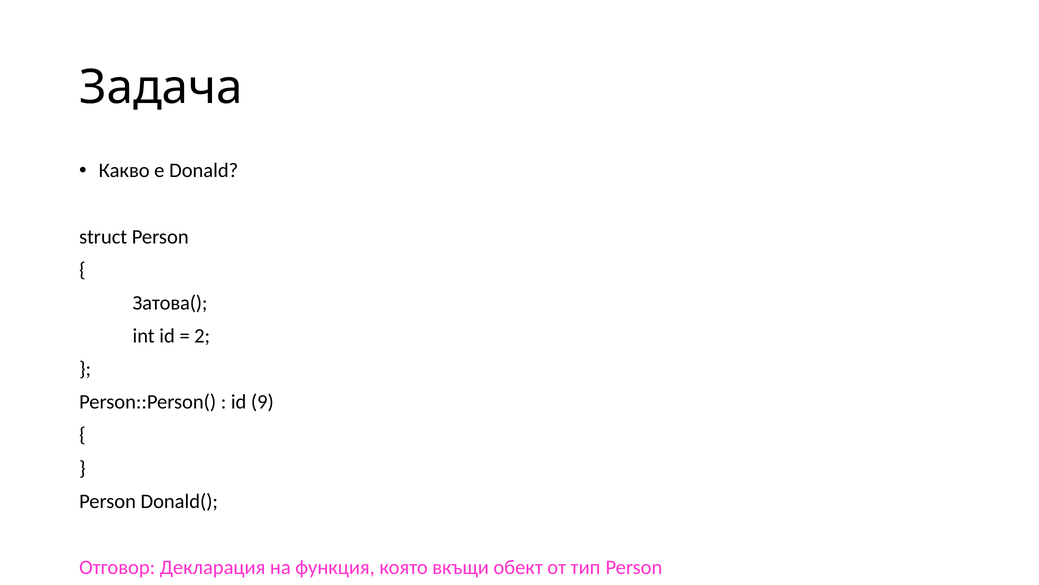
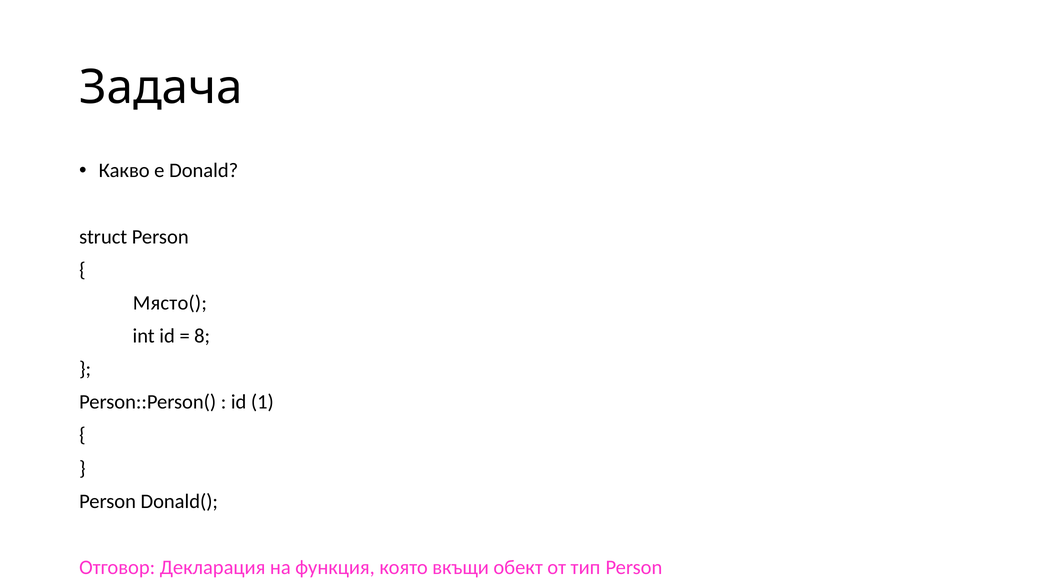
Затова(: Затова( -> Място( (170, 303)
2: 2 -> 8 (202, 336)
9: 9 -> 1 (262, 402)
